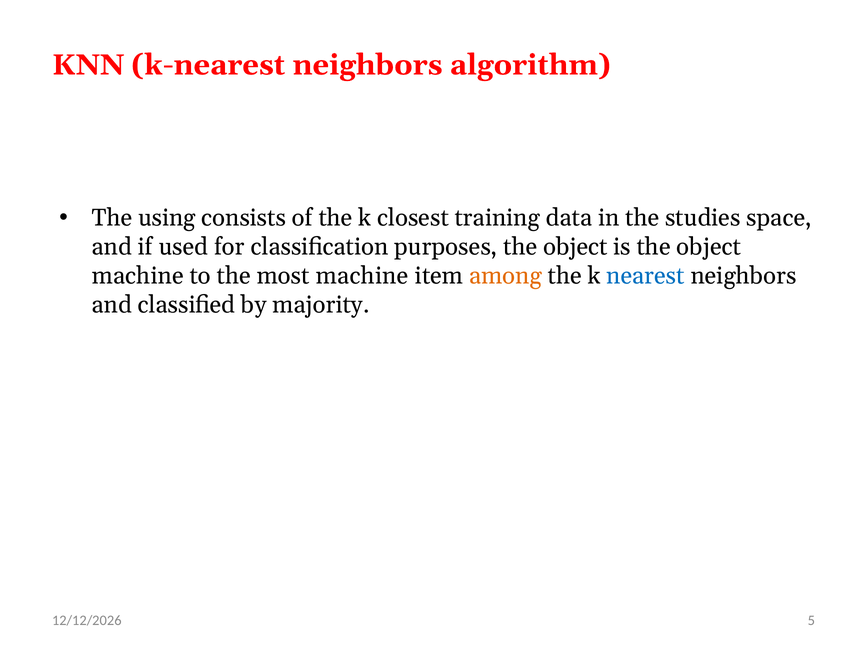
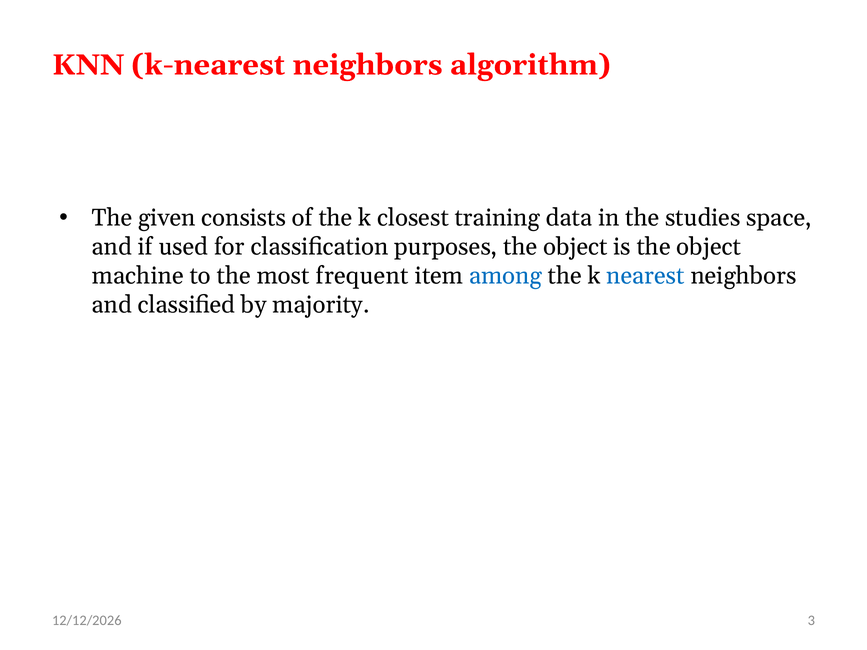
using: using -> given (167, 218)
most machine: machine -> frequent (362, 276)
among colour: orange -> blue (505, 276)
5: 5 -> 3 (811, 621)
